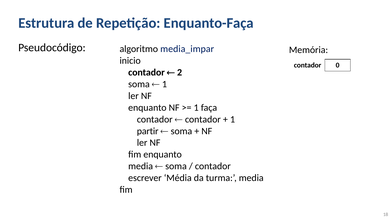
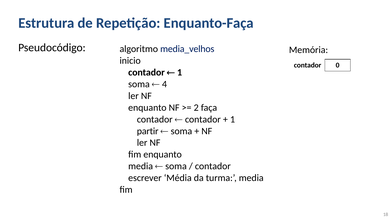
media_impar: media_impar -> media_velhos (187, 49)
2: 2 -> 1 (180, 72)
1: 1 -> 4 (165, 84)
1: 1 -> 2 (196, 108)
